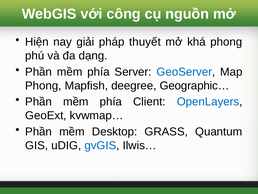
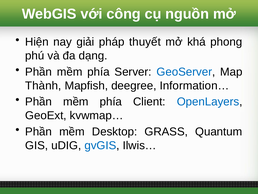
Phong: Phong -> Thành (43, 85)
Geographic…: Geographic… -> Information… (194, 85)
